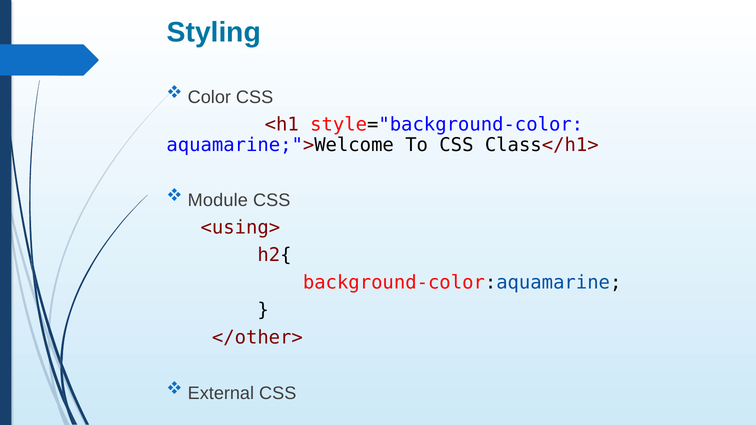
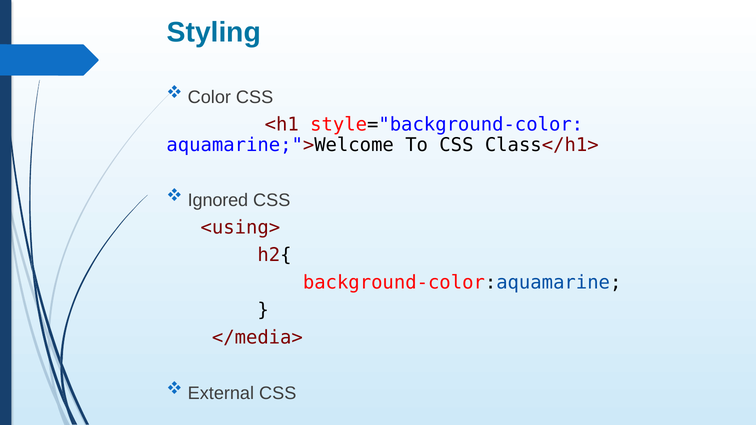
Module: Module -> Ignored (218, 201)
</other>: </other> -> </media> (257, 338)
